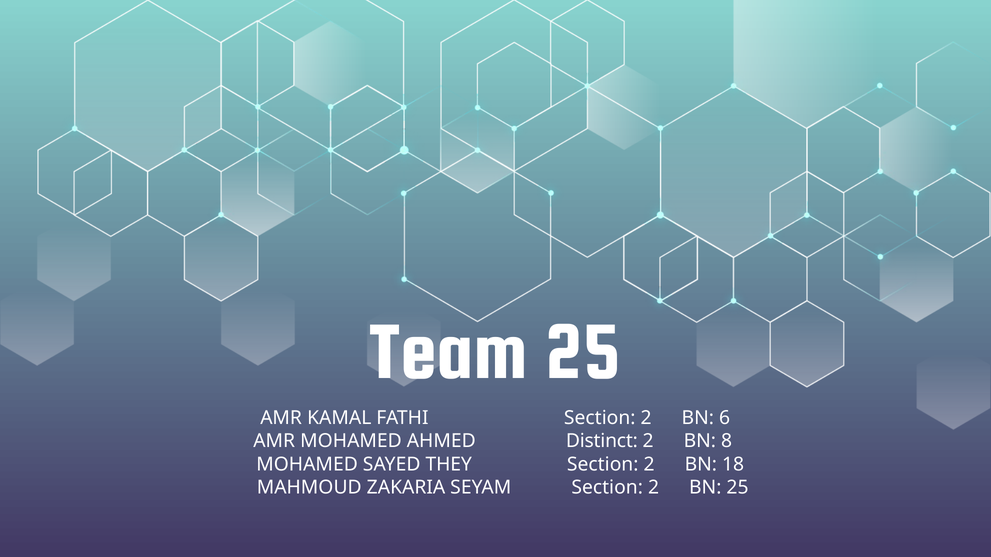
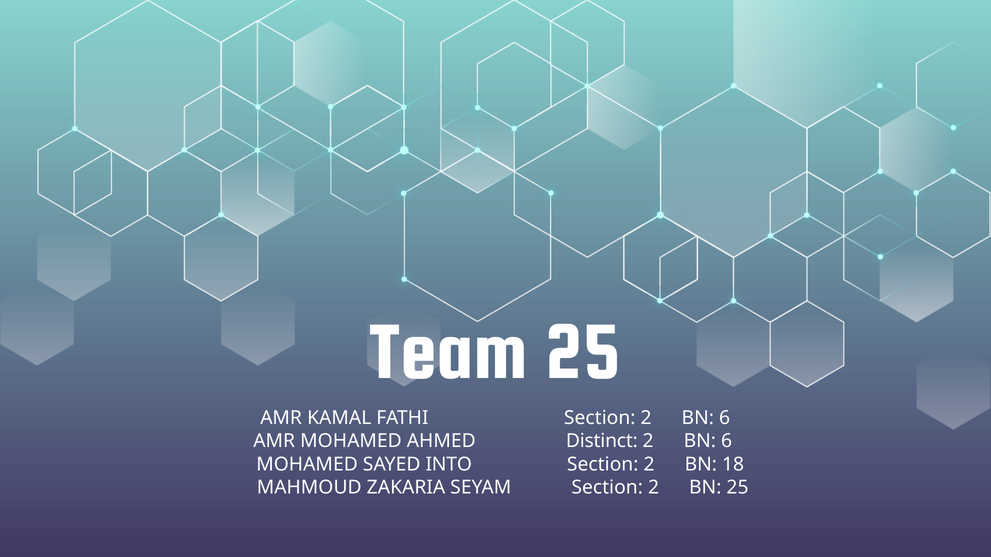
8: 8 -> 6 (727, 442)
THEY: THEY -> INTO (449, 465)
